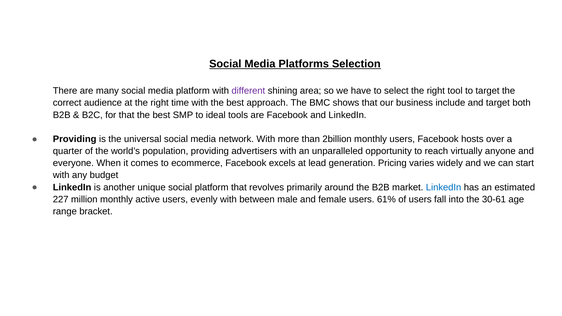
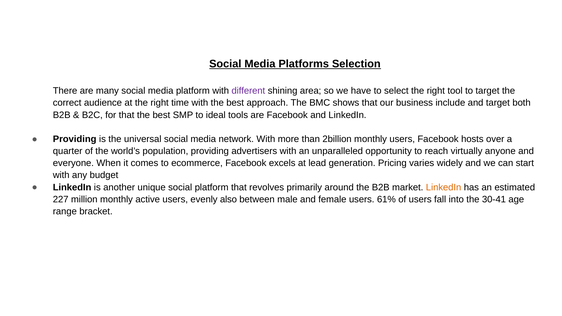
LinkedIn colour: blue -> orange (444, 187)
evenly with: with -> also (228, 199)
30-61: 30-61 -> 30-41 (494, 199)
